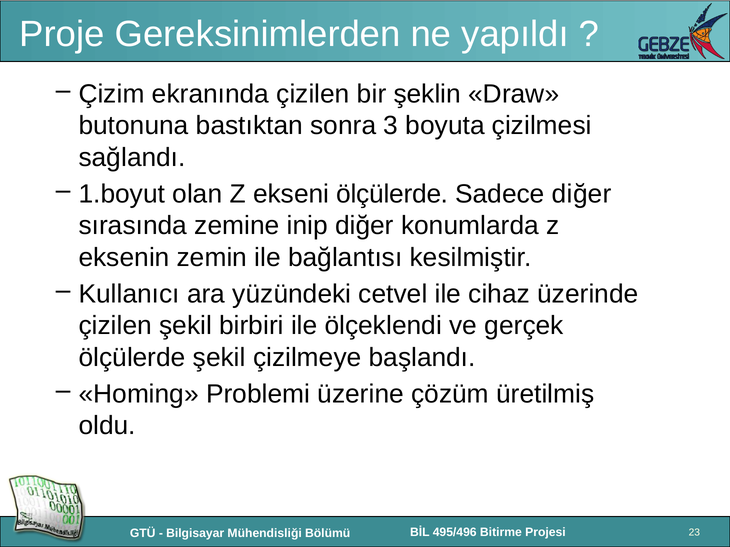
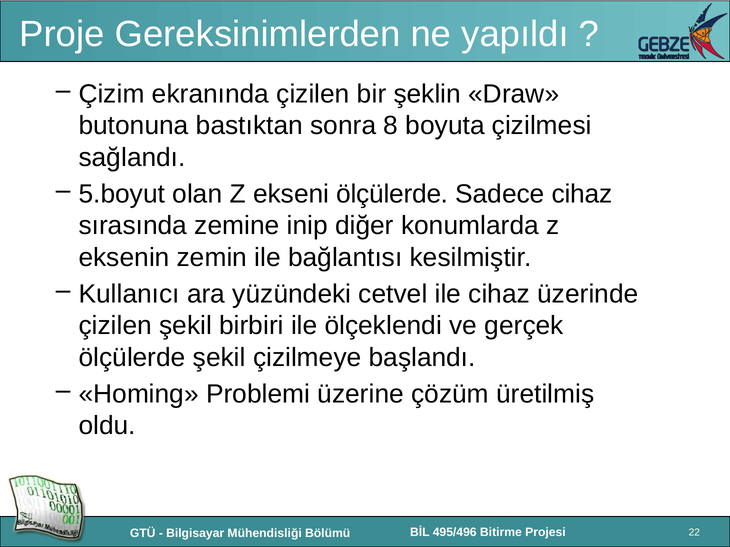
3: 3 -> 8 (391, 126)
1.boyut: 1.boyut -> 5.boyut (122, 194)
Sadece diğer: diğer -> cihaz (582, 194)
23: 23 -> 22 (694, 533)
